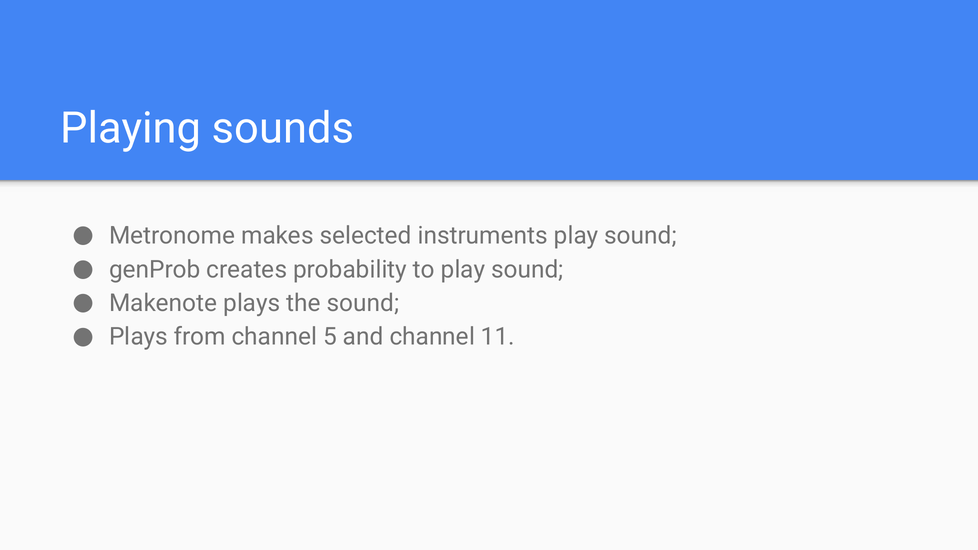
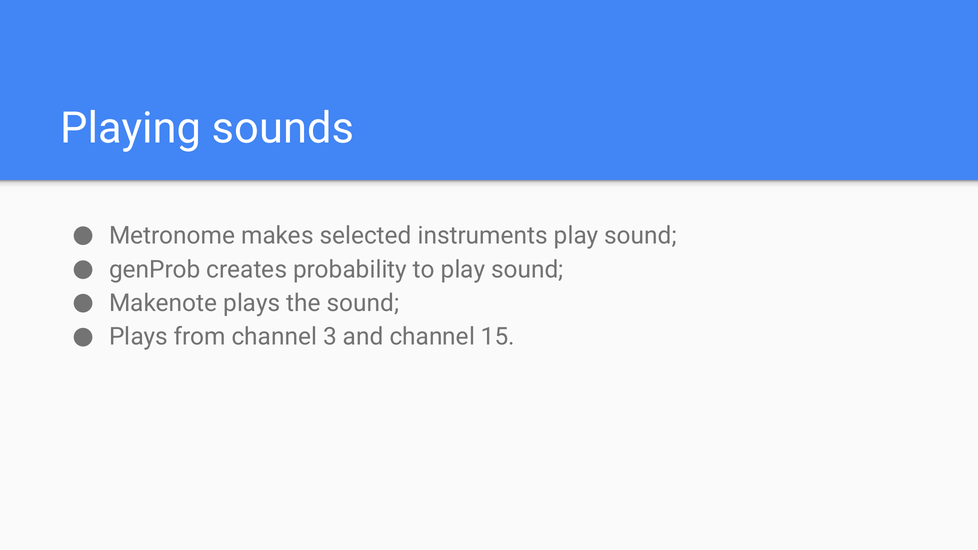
5: 5 -> 3 (330, 337)
11: 11 -> 15 (498, 337)
